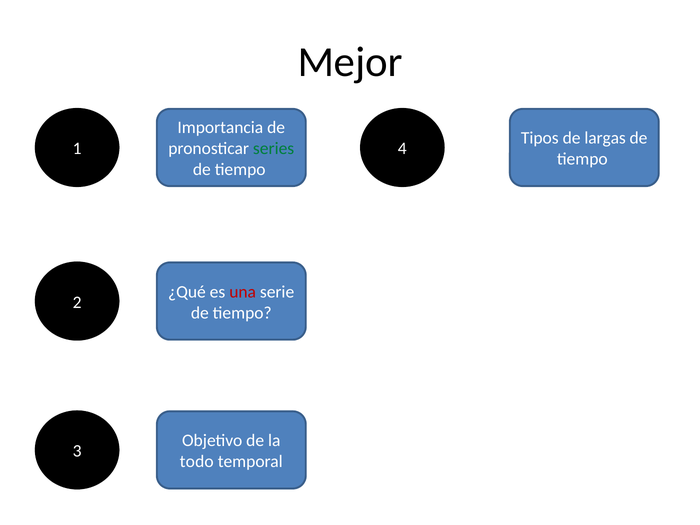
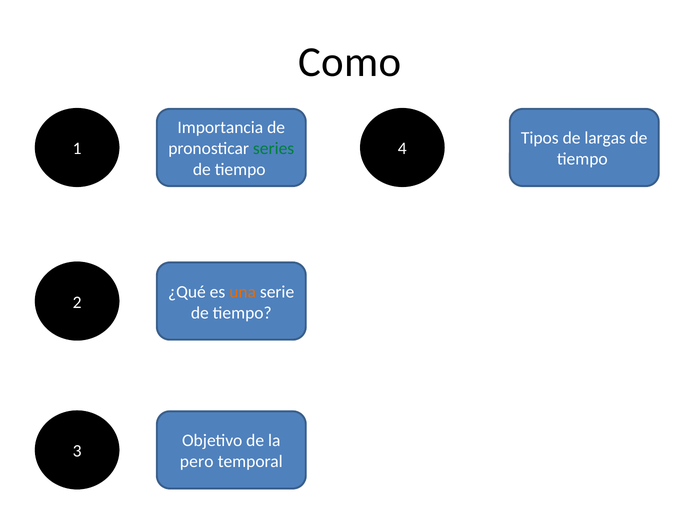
Mejor: Mejor -> Como (350, 62)
una colour: red -> orange (243, 292)
todo: todo -> pero (197, 462)
